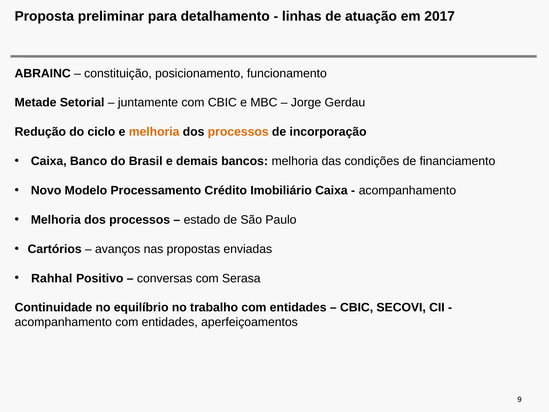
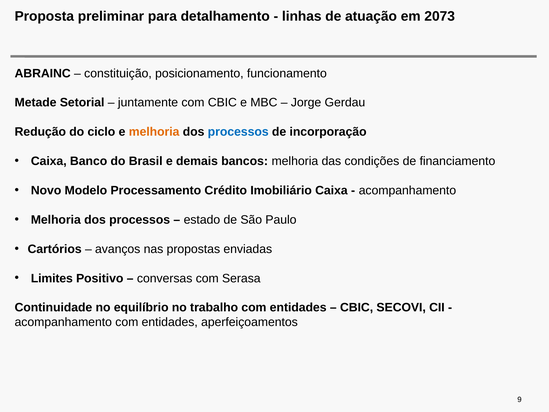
2017: 2017 -> 2073 (440, 16)
processos colour: orange -> blue (238, 132)
Rahhal: Rahhal -> Limites (52, 278)
